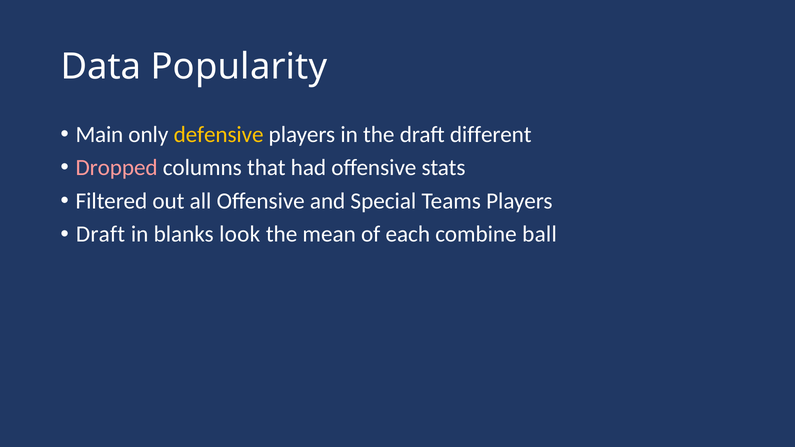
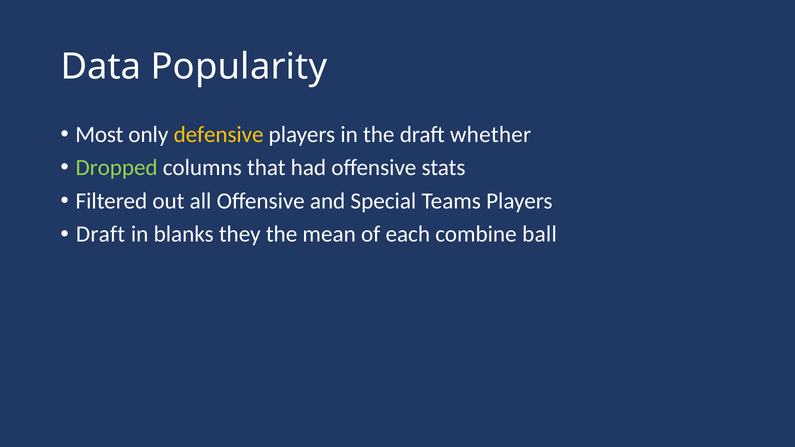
Main: Main -> Most (99, 134)
different: different -> whether (491, 134)
Dropped colour: pink -> light green (117, 168)
look: look -> they (240, 234)
